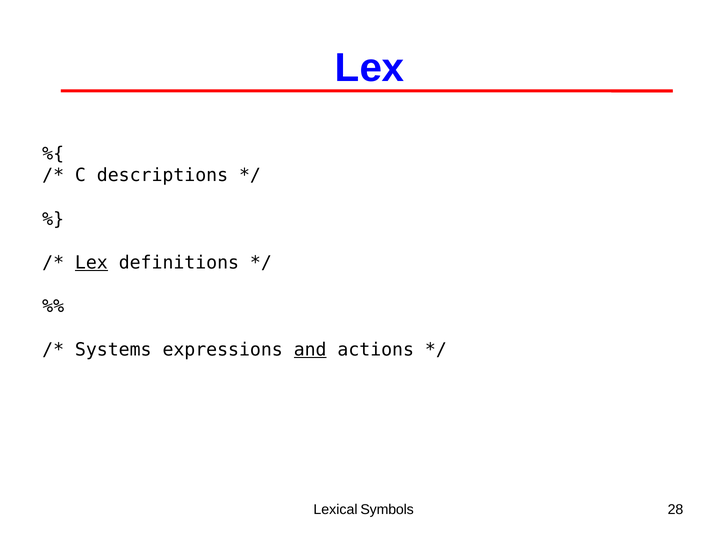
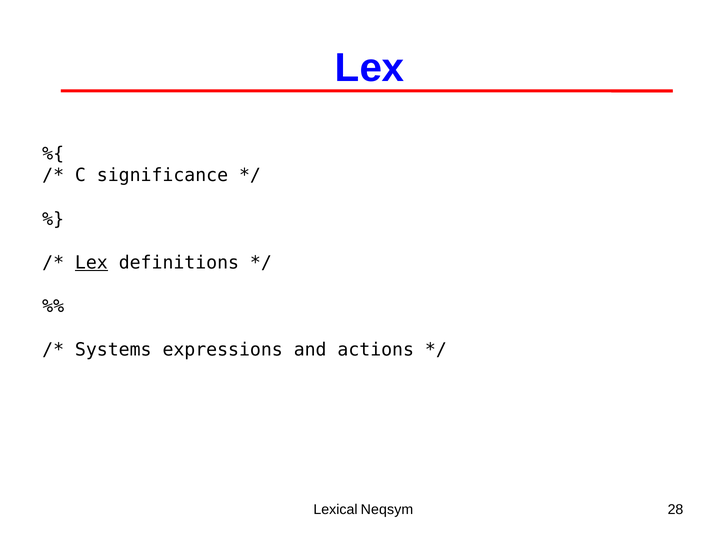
descriptions: descriptions -> significance (162, 176)
and underline: present -> none (310, 350)
Symbols: Symbols -> Neqsym (387, 510)
